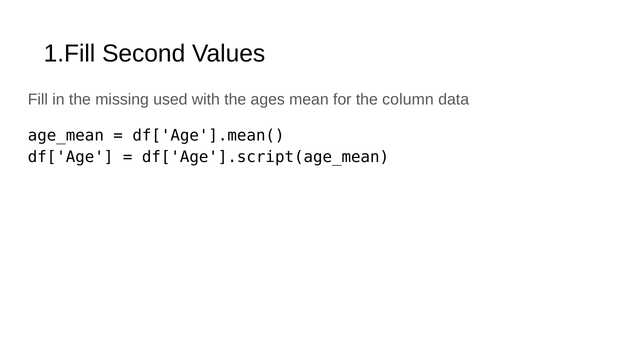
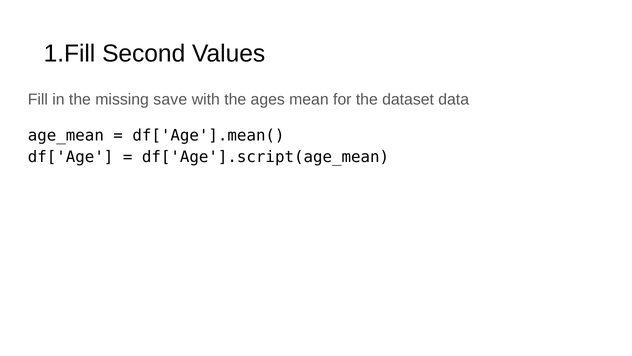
used: used -> save (170, 99)
column: column -> dataset (408, 99)
